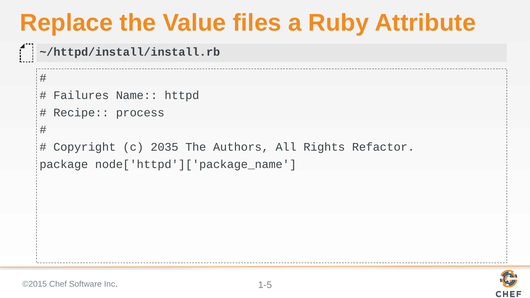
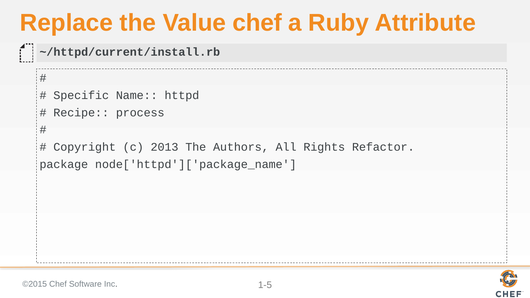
Value files: files -> chef (257, 23)
~/httpd/install/install.rb: ~/httpd/install/install.rb -> ~/httpd/current/install.rb (130, 52)
Failures: Failures -> Specific (81, 95)
2035: 2035 -> 2013 (165, 147)
